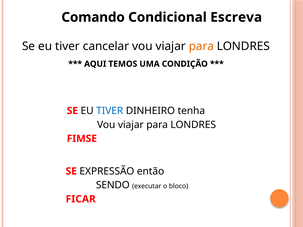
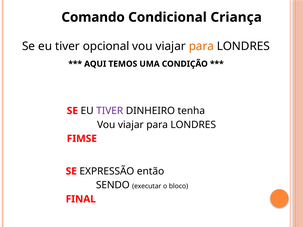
Escreva: Escreva -> Criança (236, 17)
cancelar: cancelar -> opcional (106, 46)
TIVER colour: blue -> purple (110, 111)
FICAR: FICAR -> FINAL (81, 199)
